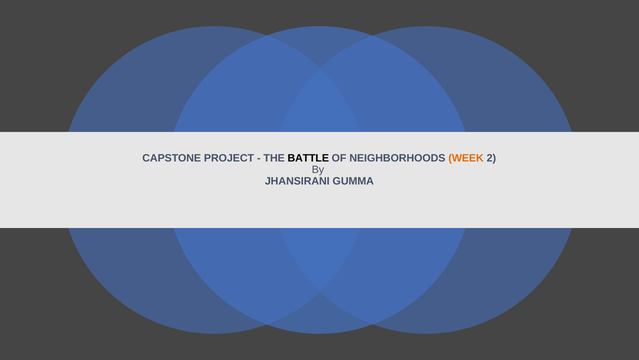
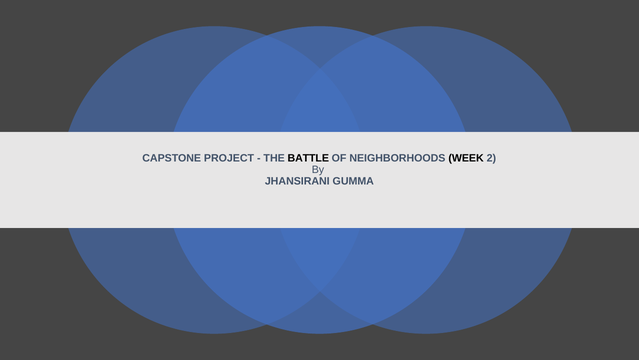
WEEK colour: orange -> black (466, 158)
